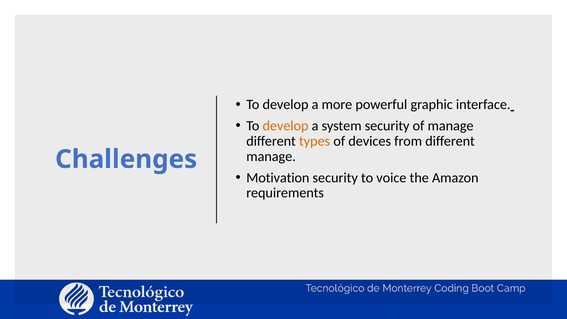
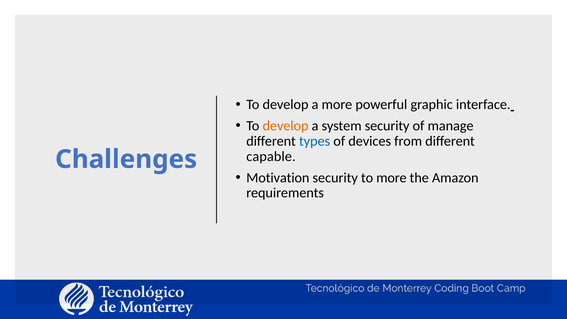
types colour: orange -> blue (315, 141)
manage: manage -> capable (271, 156)
to voice: voice -> more (391, 178)
